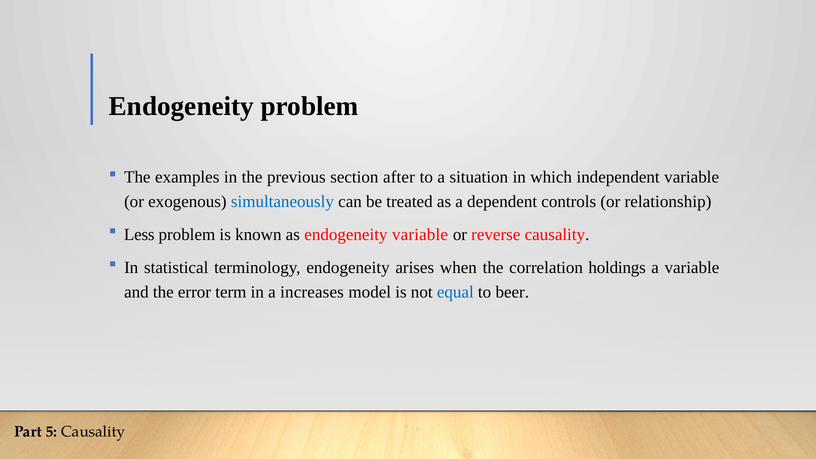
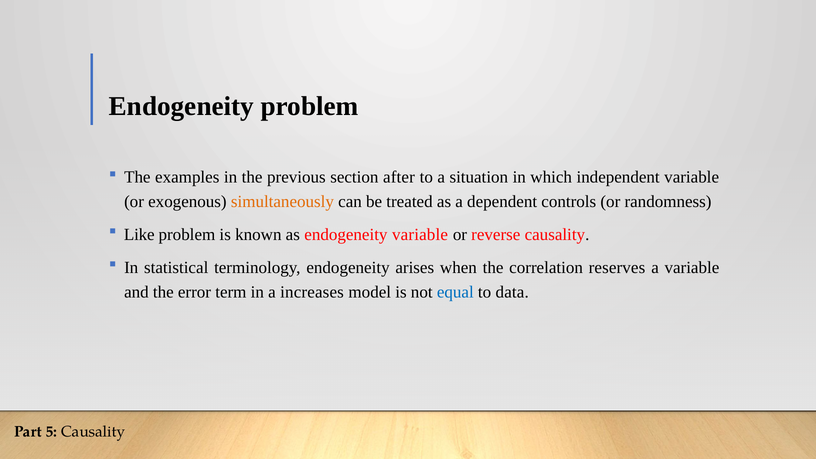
simultaneously colour: blue -> orange (282, 202)
relationship: relationship -> randomness (668, 202)
Less: Less -> Like (139, 235)
holdings: holdings -> reserves (617, 268)
beer: beer -> data (512, 292)
